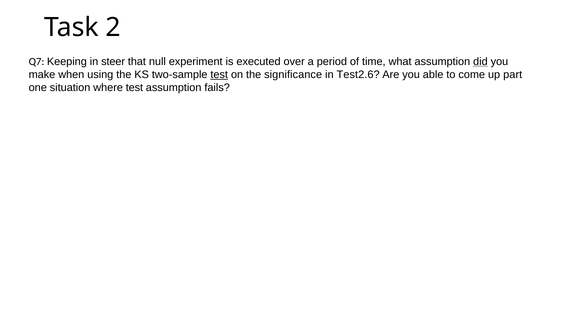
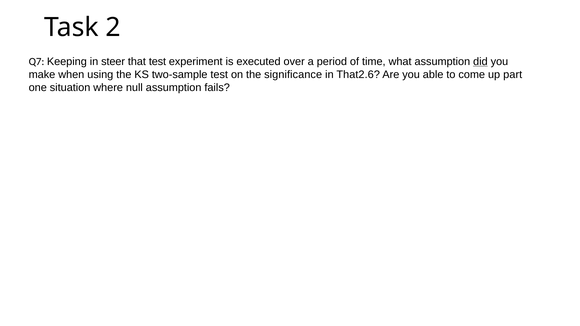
that null: null -> test (157, 62)
test underline: present -> none (219, 75)
Test2.6: Test2.6 -> That2.6 (358, 75)
where test: test -> null (134, 88)
